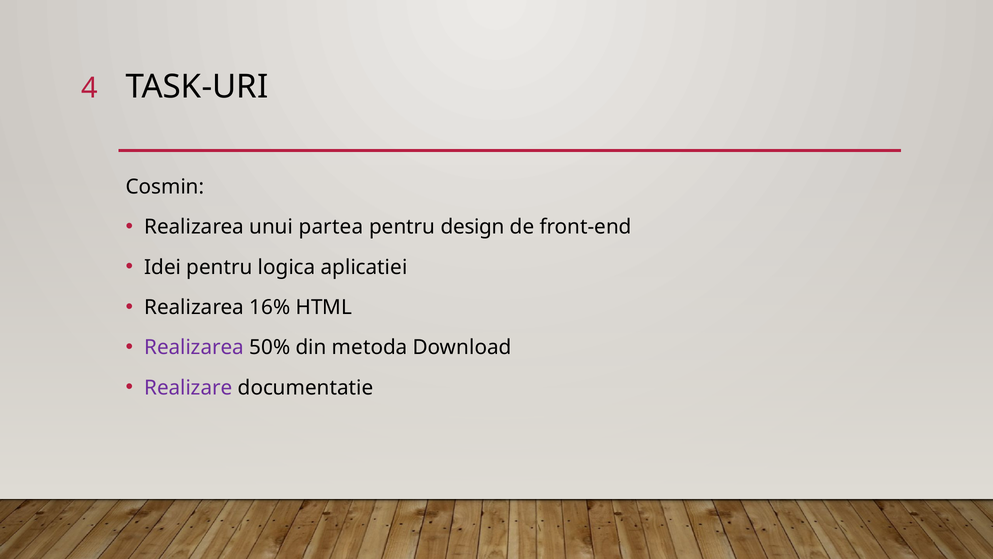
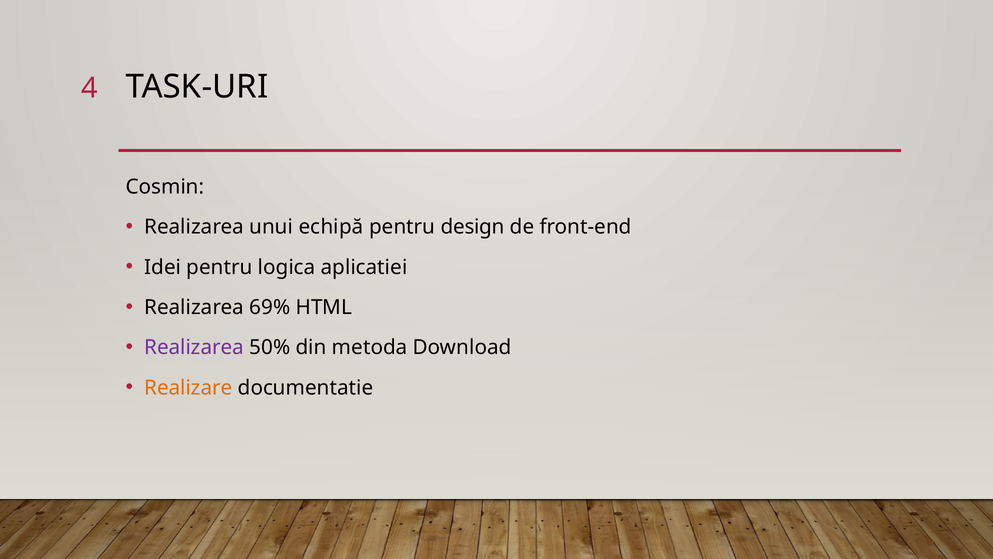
partea: partea -> echipă (331, 227)
16%: 16% -> 69% (270, 307)
Realizare colour: purple -> orange (188, 387)
